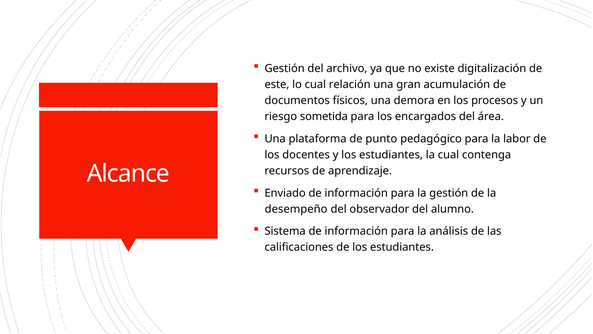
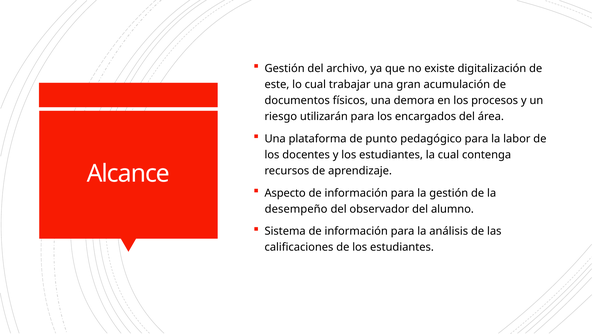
relación: relación -> trabajar (350, 84)
sometida: sometida -> utilizarán (324, 116)
Enviado: Enviado -> Aspecto (285, 193)
